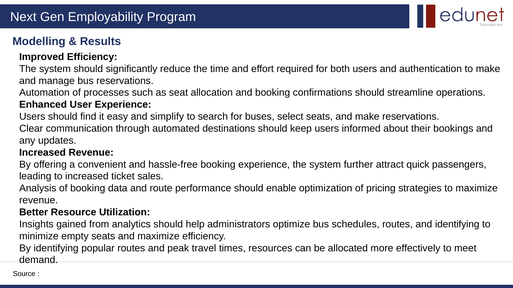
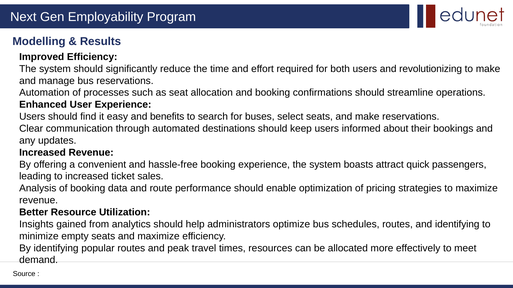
authentication: authentication -> revolutionizing (431, 69)
simplify: simplify -> benefits (167, 117)
further: further -> boasts (358, 165)
